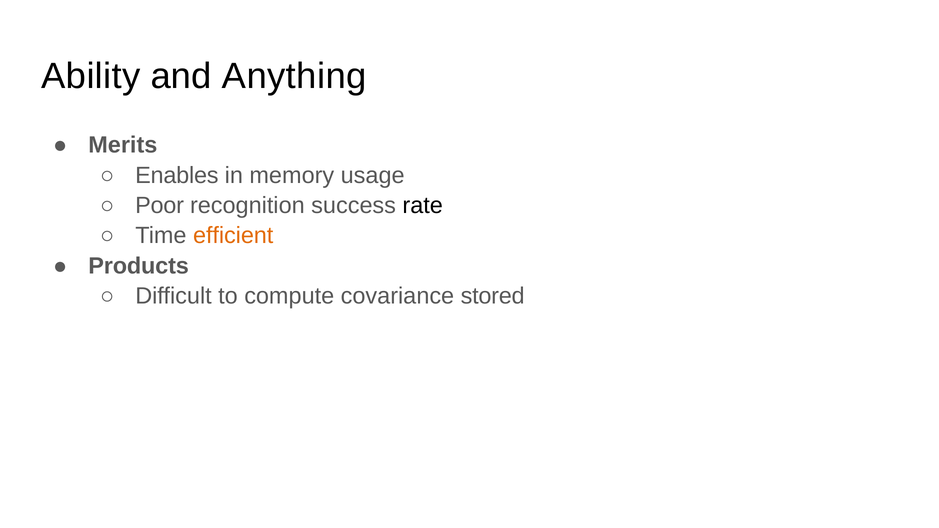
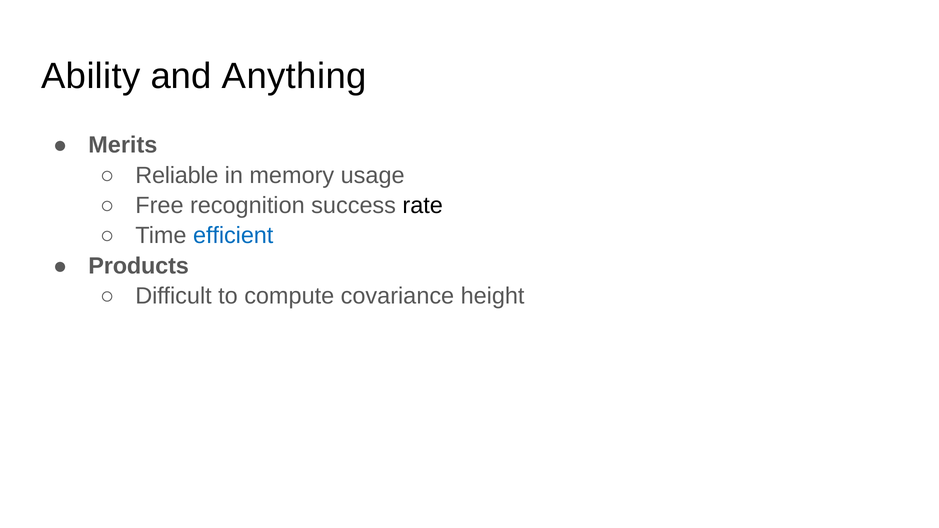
Enables: Enables -> Reliable (177, 175)
Poor: Poor -> Free (159, 206)
efficient colour: orange -> blue (233, 236)
stored: stored -> height (493, 296)
